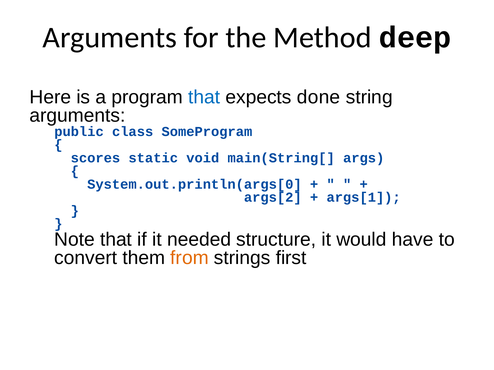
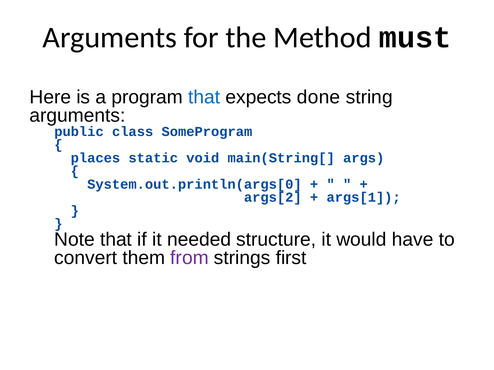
deep: deep -> must (415, 37)
scores: scores -> places (95, 158)
from colour: orange -> purple (189, 258)
